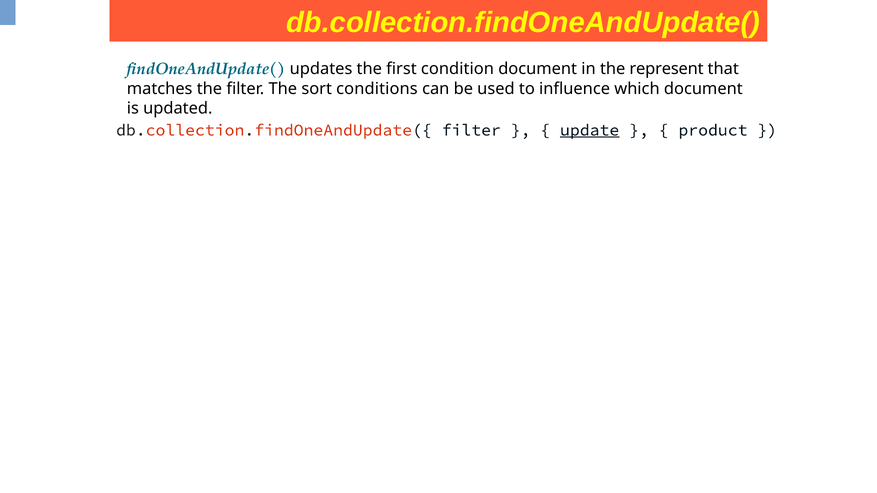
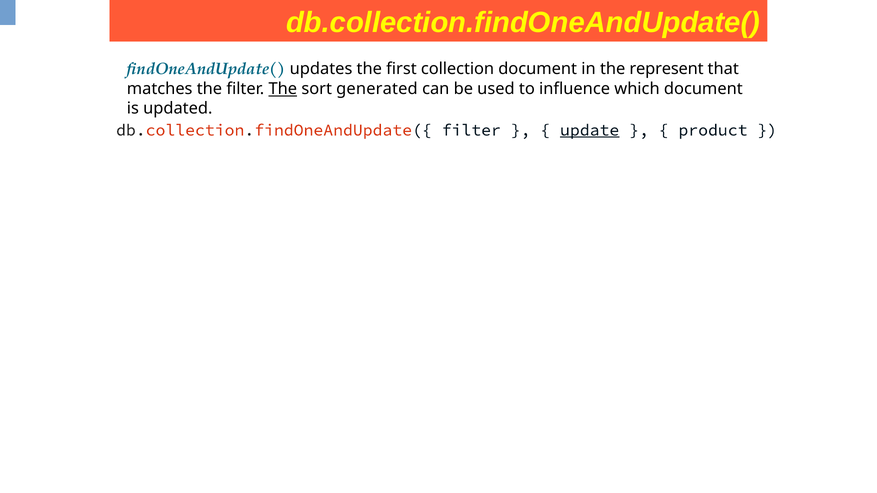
condition: condition -> collection (458, 69)
The underline: none -> present (283, 89)
conditions: conditions -> generated (377, 89)
